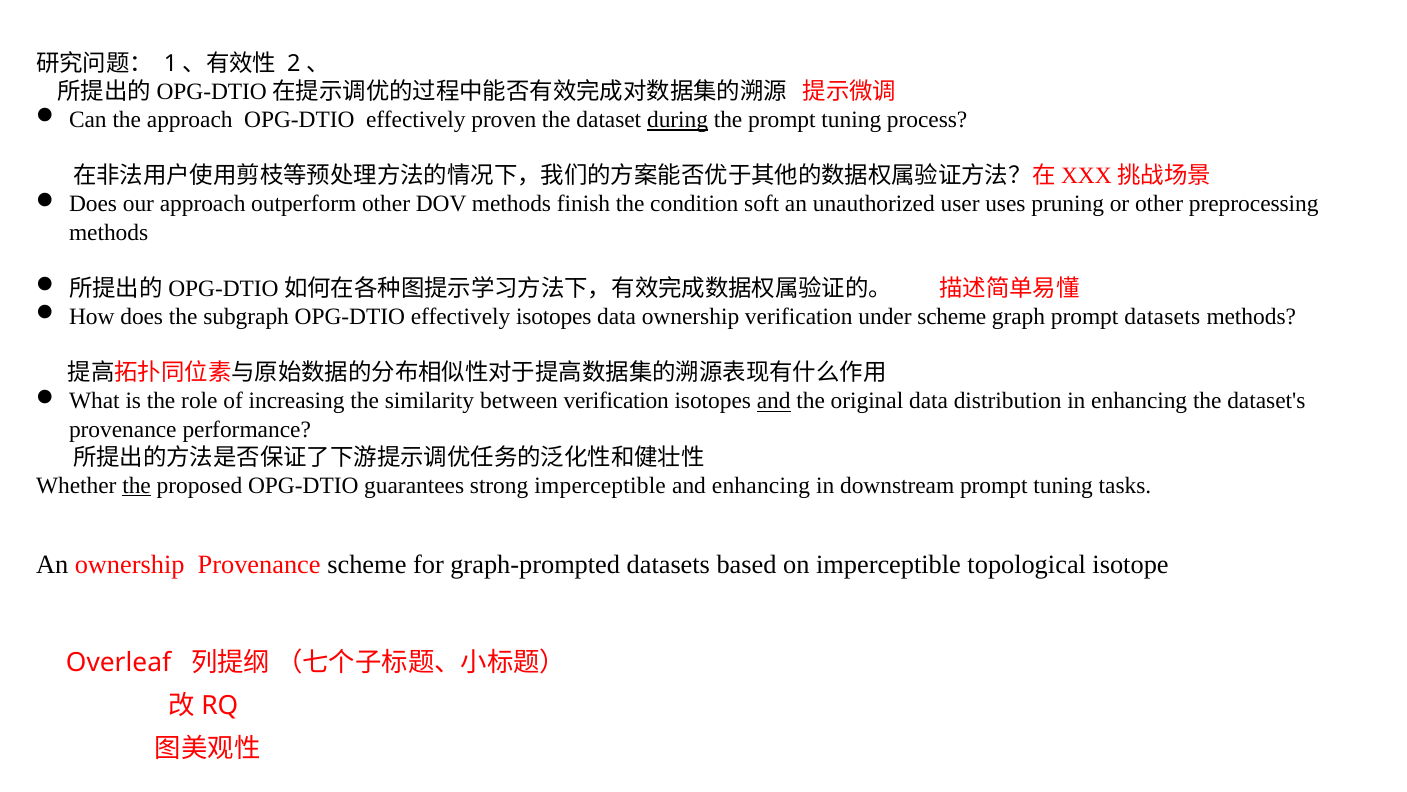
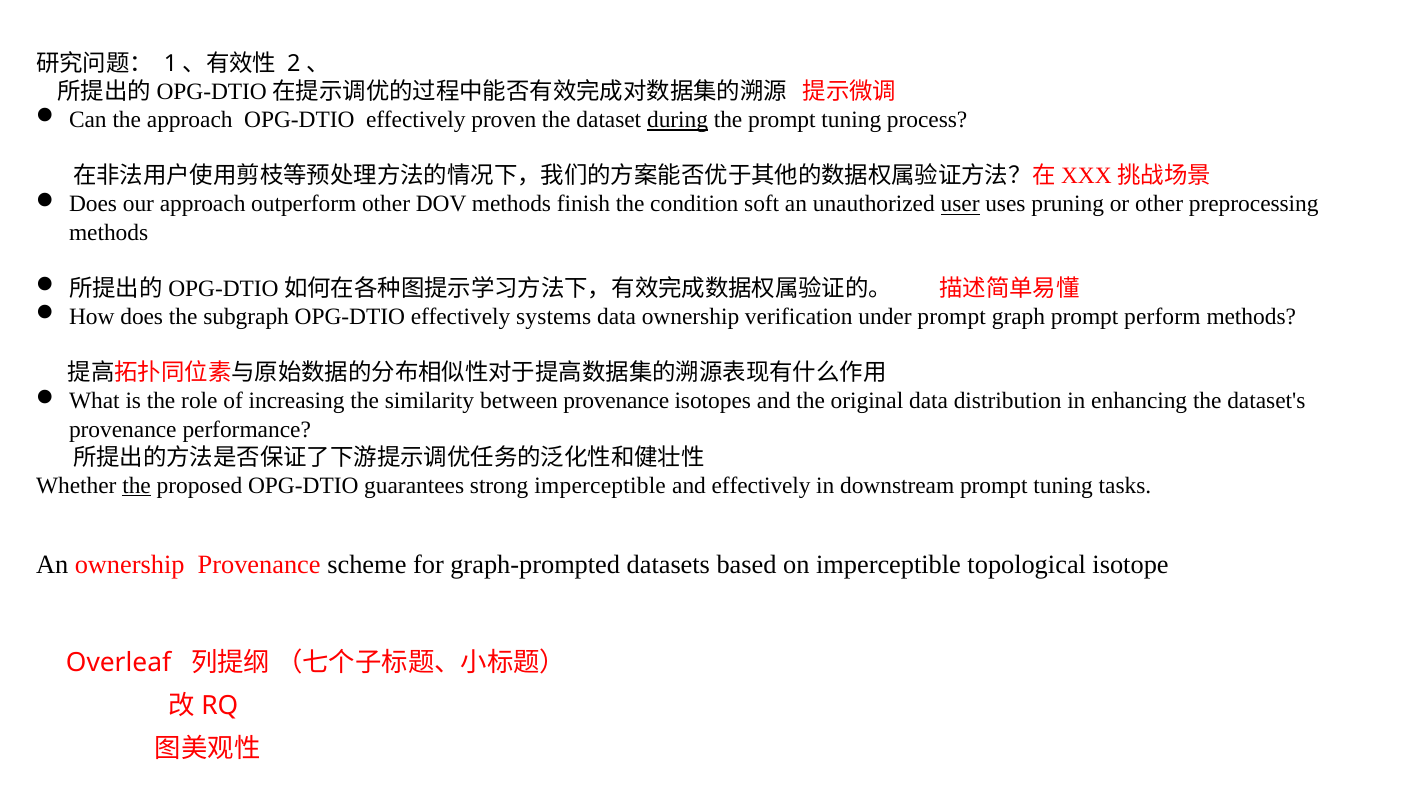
user underline: none -> present (960, 204)
effectively isotopes: isotopes -> systems (554, 317)
under scheme: scheme -> prompt (952, 317)
prompt datasets: datasets -> perform (1162, 317)
between verification: verification -> provenance (616, 401)
and underline: present -> none (774, 401)
and enhancing: enhancing -> effectively (761, 485)
